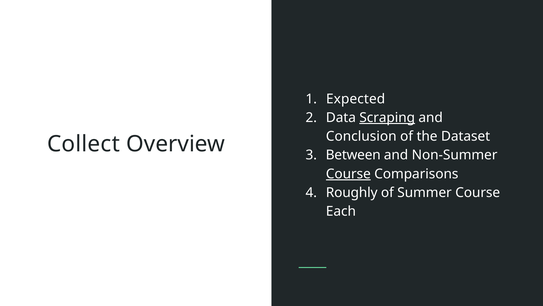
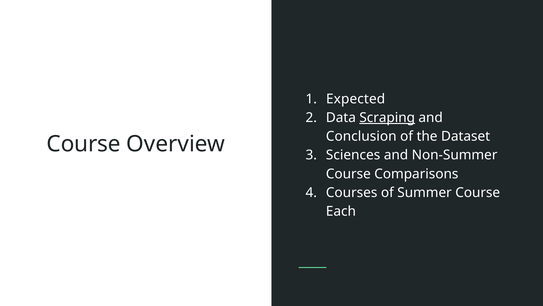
Collect: Collect -> Course (84, 144)
Between: Between -> Sciences (353, 155)
Course underline: present -> none (348, 174)
Roughly: Roughly -> Courses (352, 192)
